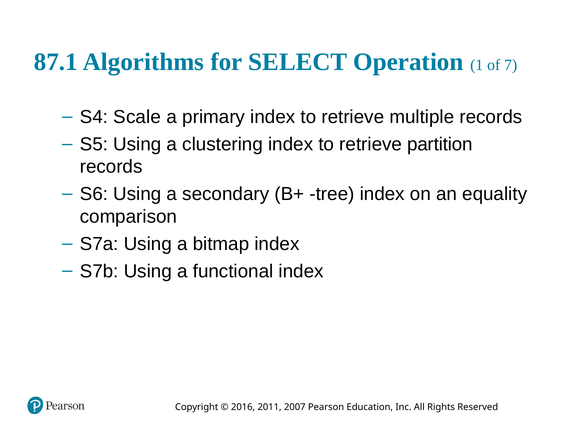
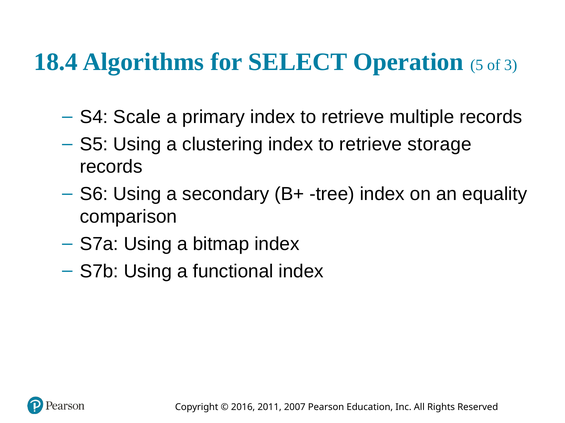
87.1: 87.1 -> 18.4 (56, 62)
1: 1 -> 5 (477, 65)
7: 7 -> 3 (511, 65)
partition: partition -> storage (440, 144)
